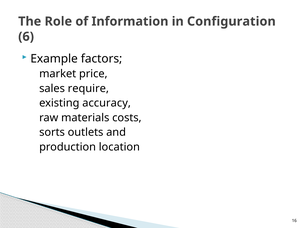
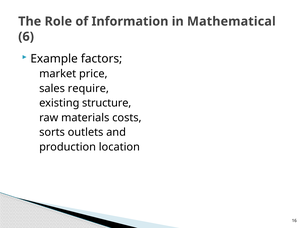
Configuration: Configuration -> Mathematical (231, 21)
accuracy: accuracy -> structure (107, 103)
